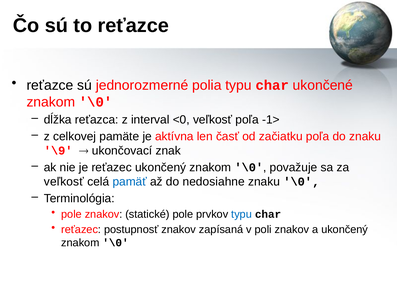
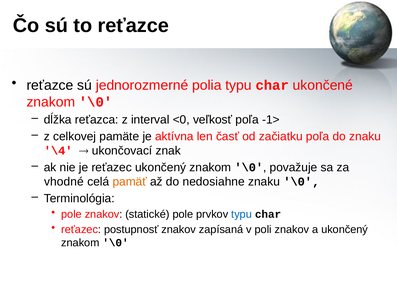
\9: \9 -> \4 (58, 151)
veľkosť: veľkosť -> vhodné (64, 182)
pamäť colour: blue -> orange (130, 182)
